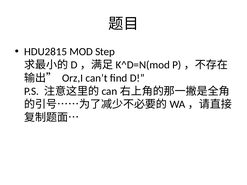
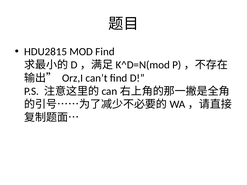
MOD Step: Step -> Find (105, 52)
